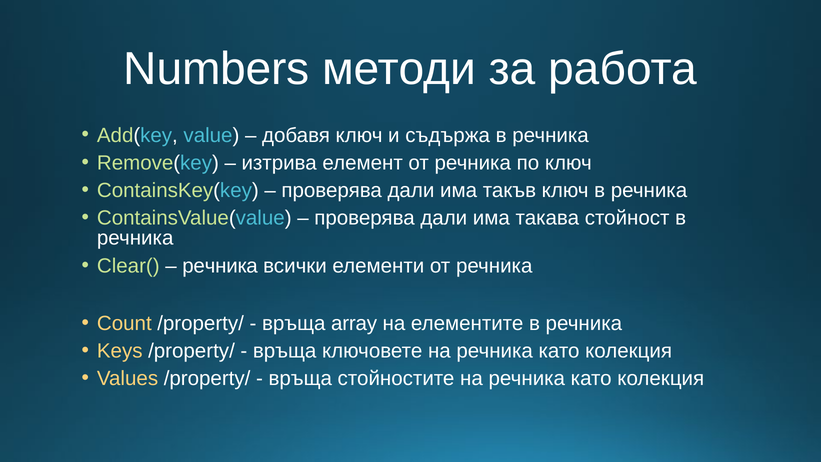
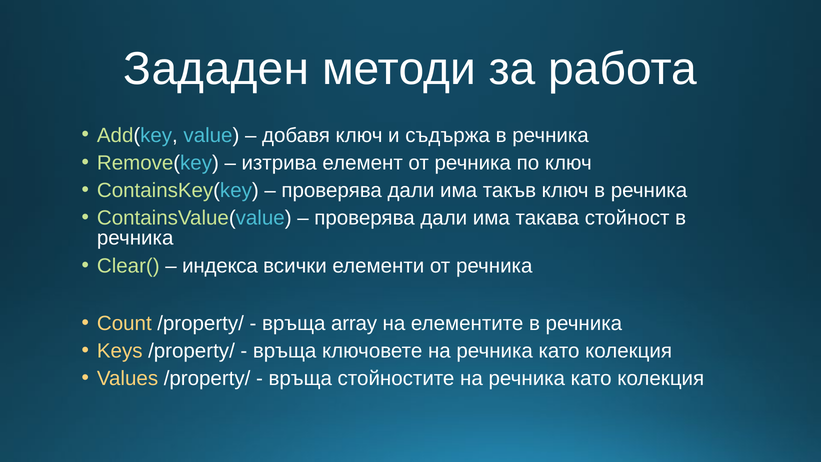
Numbers: Numbers -> Зададен (216, 69)
речника: речника -> индекса (220, 266)
